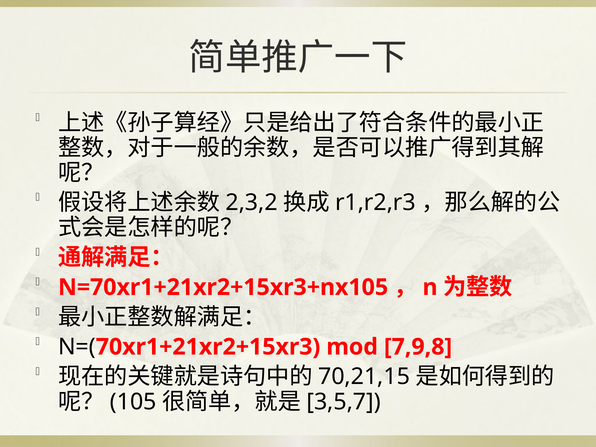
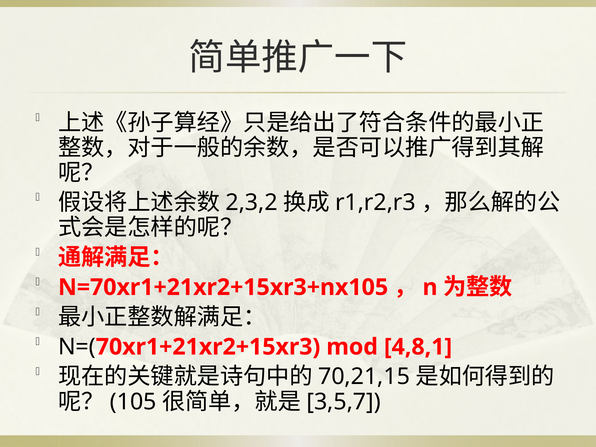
7,9,8: 7,9,8 -> 4,8,1 (418, 347)
